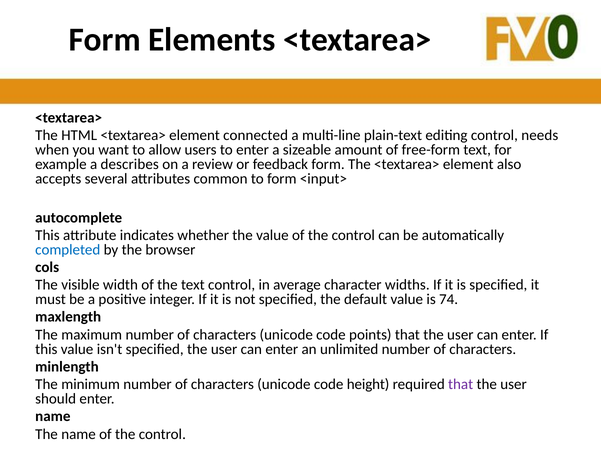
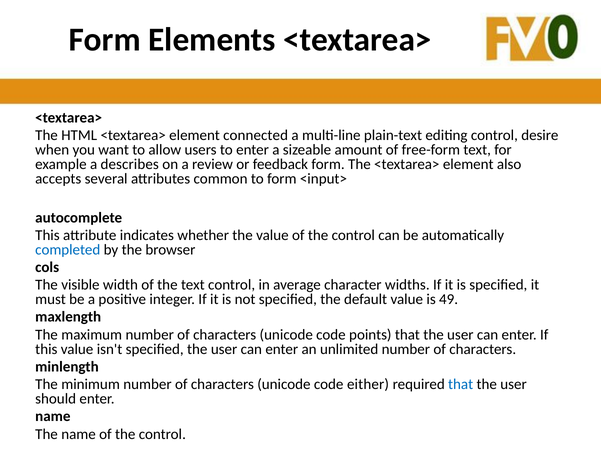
needs: needs -> desire (540, 135)
74: 74 -> 49 (449, 299)
height: height -> either (368, 384)
that colour: purple -> blue (461, 384)
